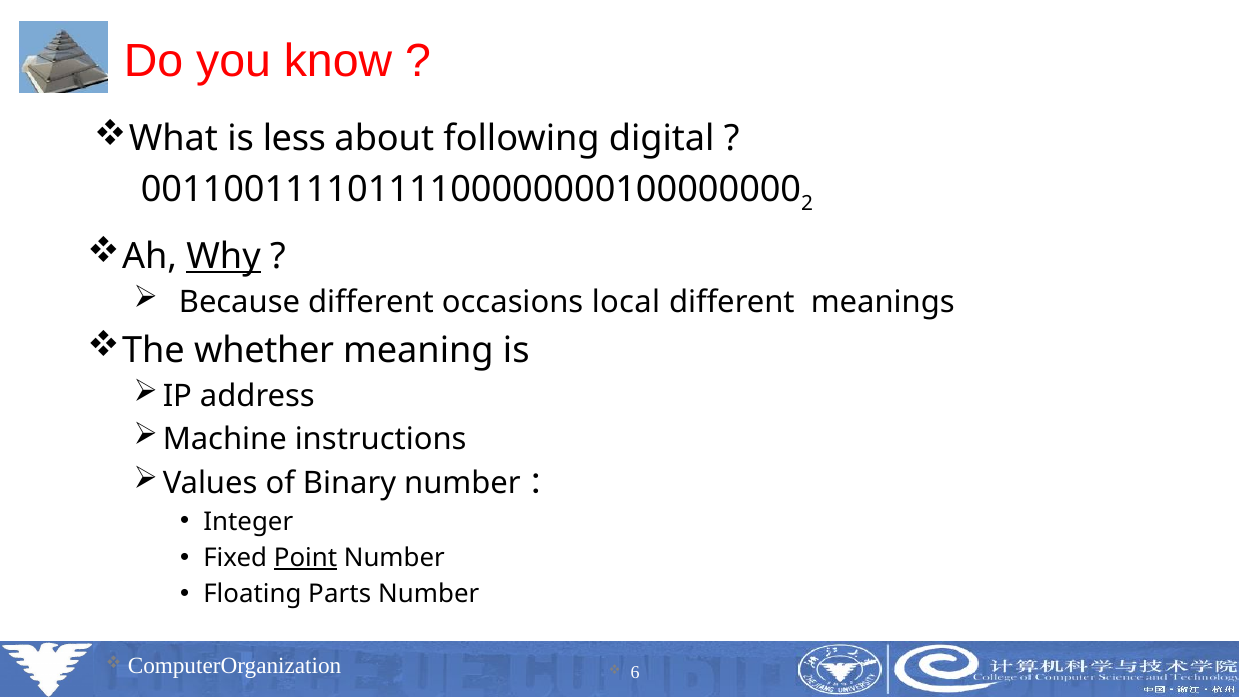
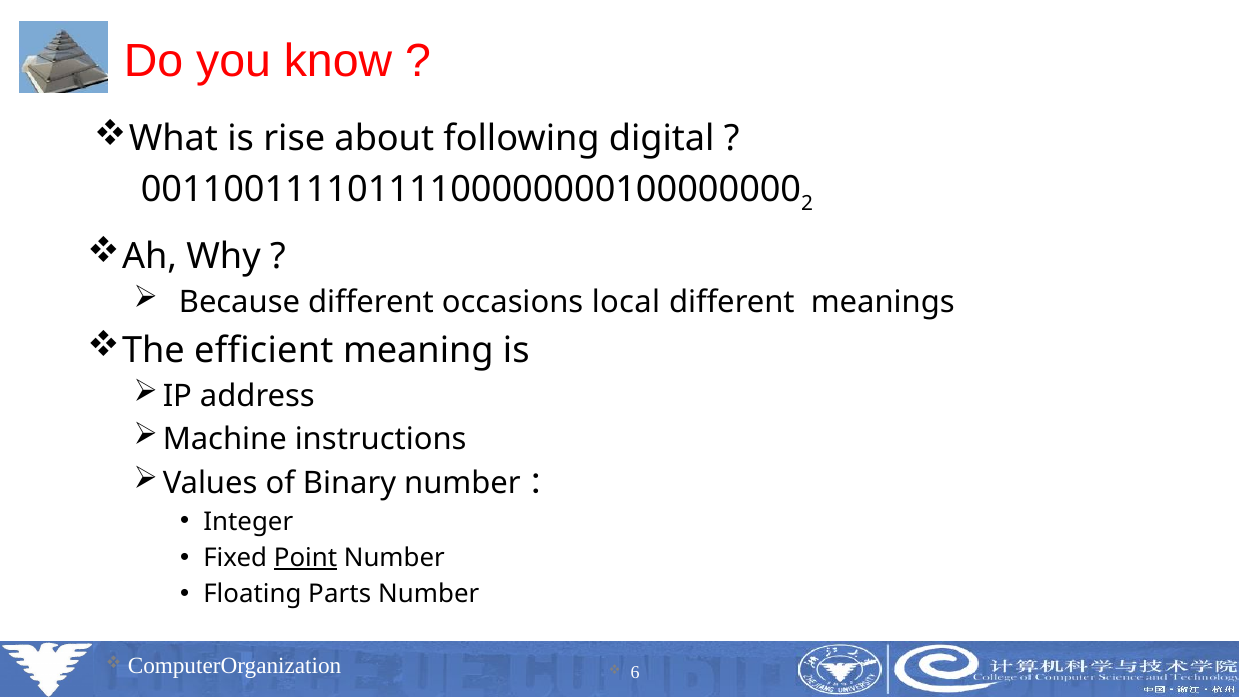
less: less -> rise (294, 139)
Why underline: present -> none (224, 256)
whether: whether -> efficient (264, 350)
